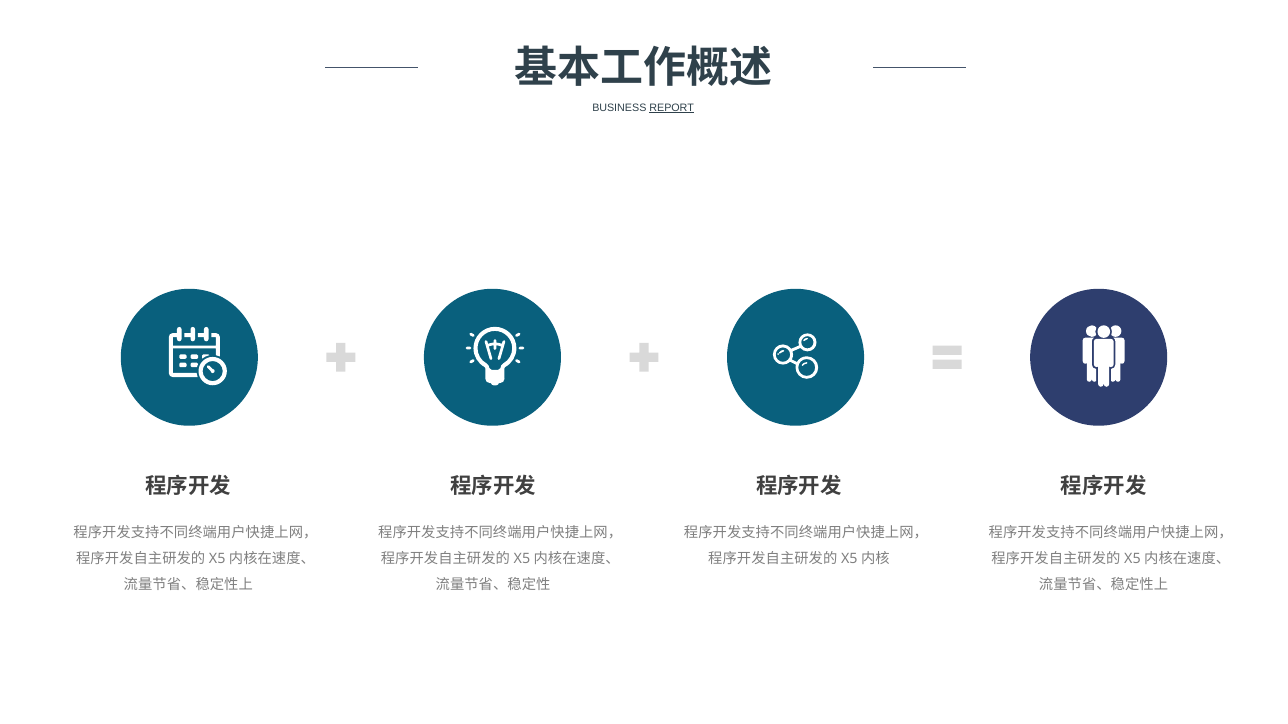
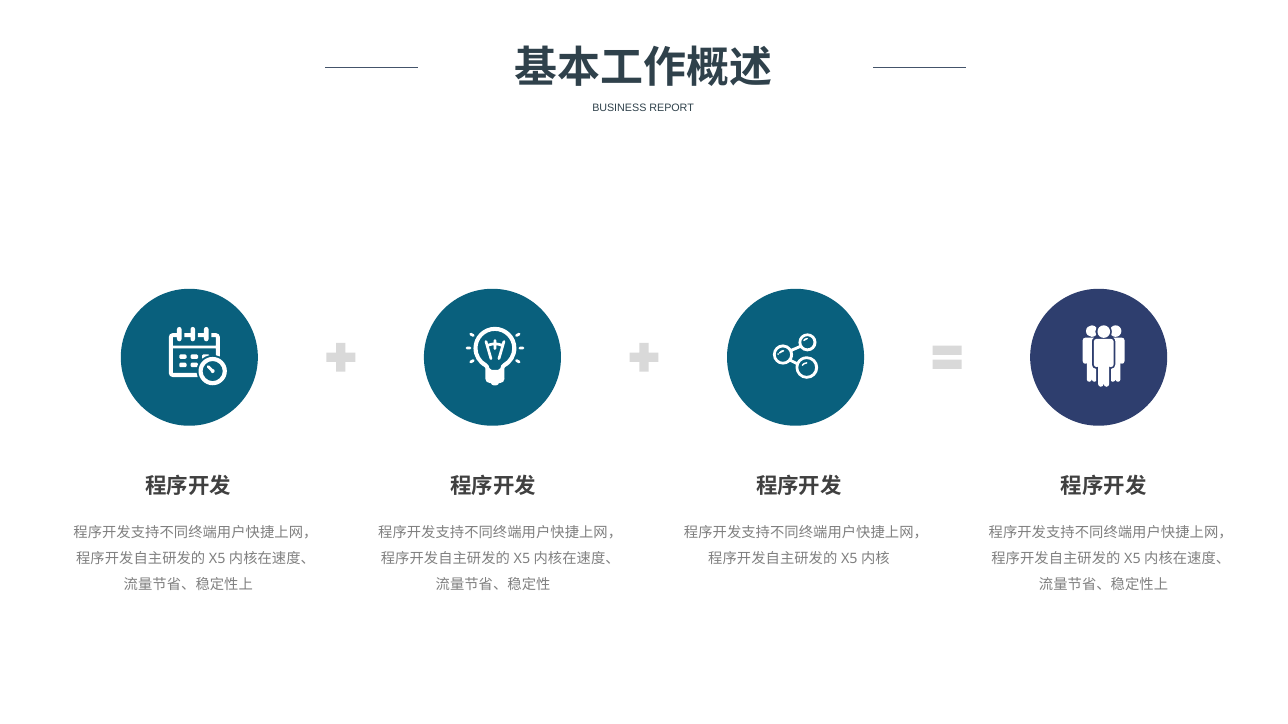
REPORT underline: present -> none (672, 108)
